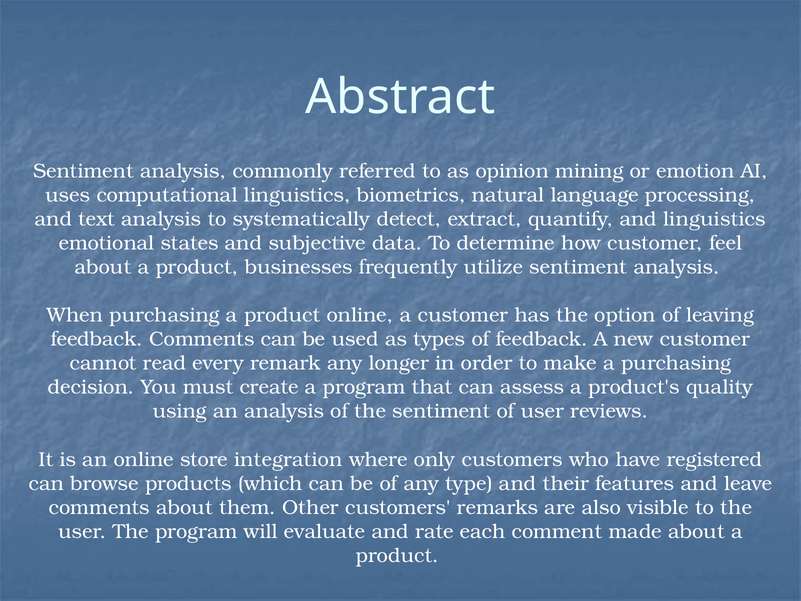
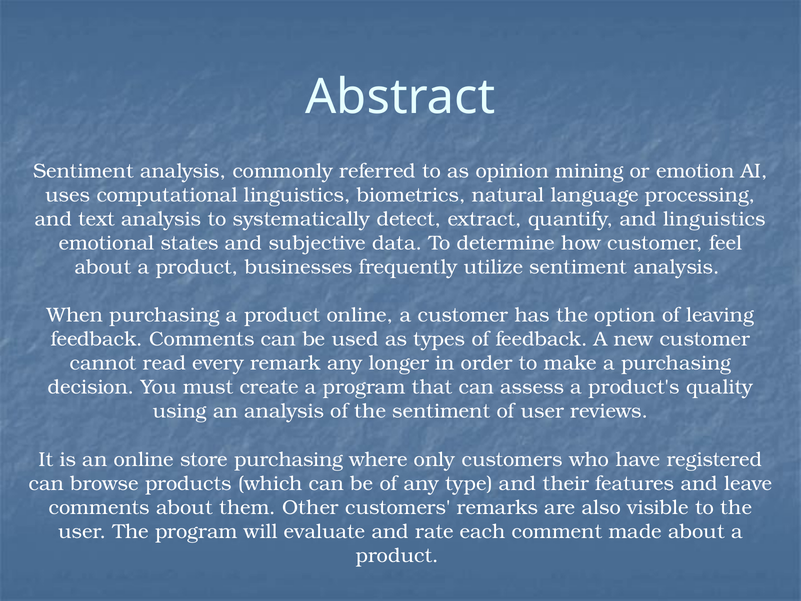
store integration: integration -> purchasing (289, 459)
